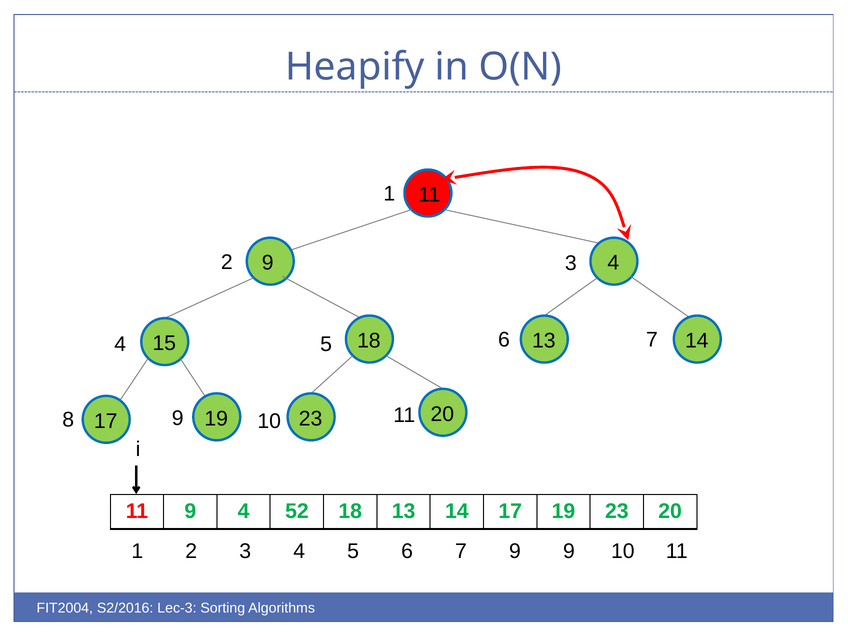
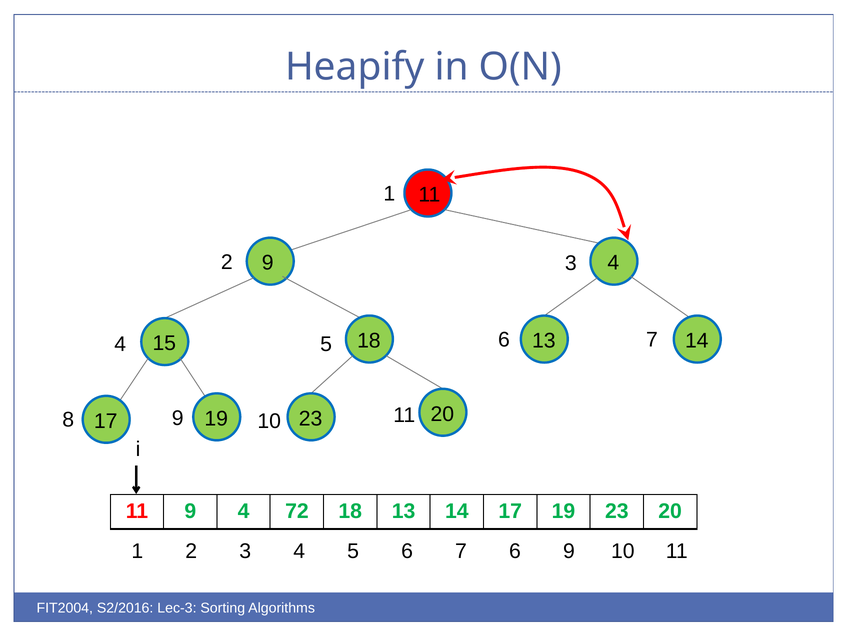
52: 52 -> 72 (297, 511)
7 9: 9 -> 6 (515, 551)
